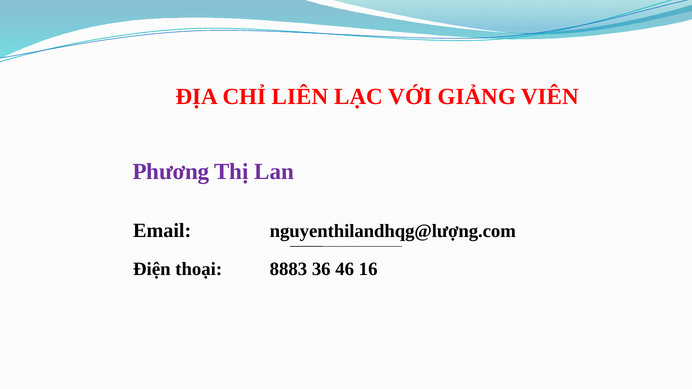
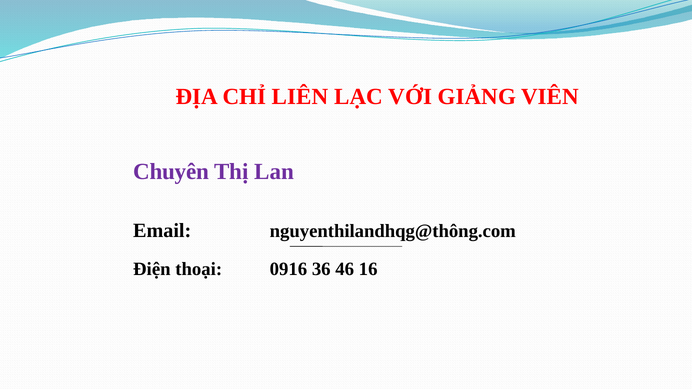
Phương: Phương -> Chuyên (171, 172)
nguyenthilandhqg@lượng.com: nguyenthilandhqg@lượng.com -> nguyenthilandhqg@thông.com (393, 231)
8883: 8883 -> 0916 (288, 269)
